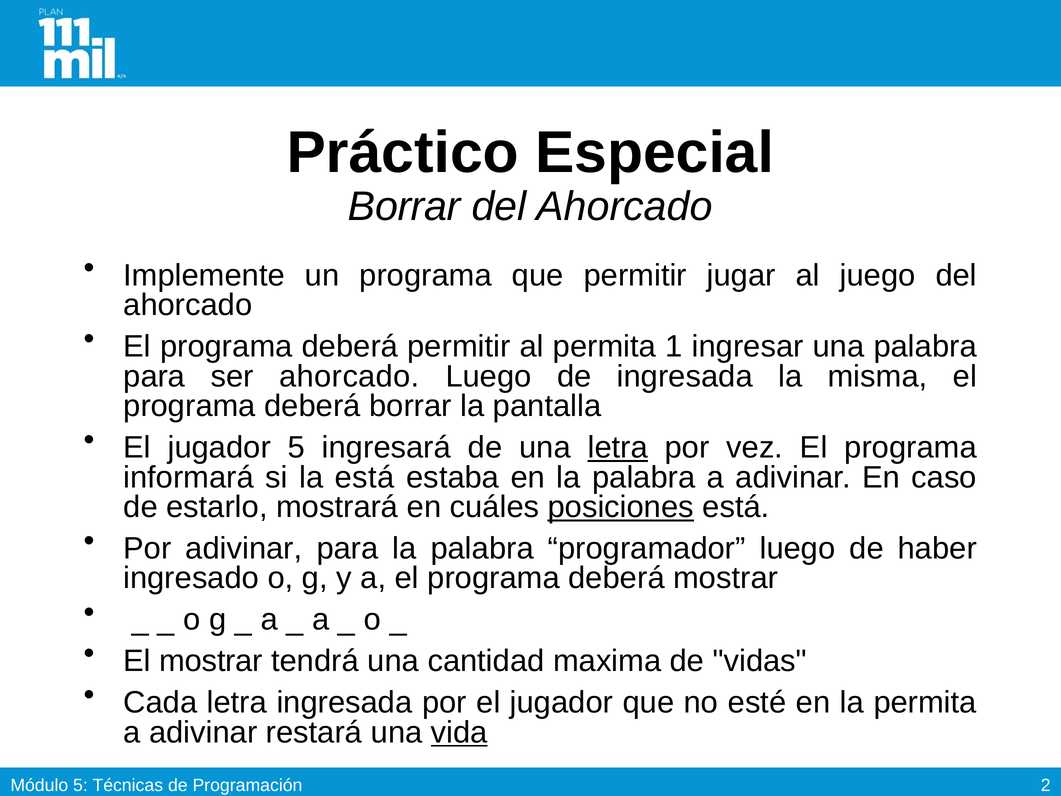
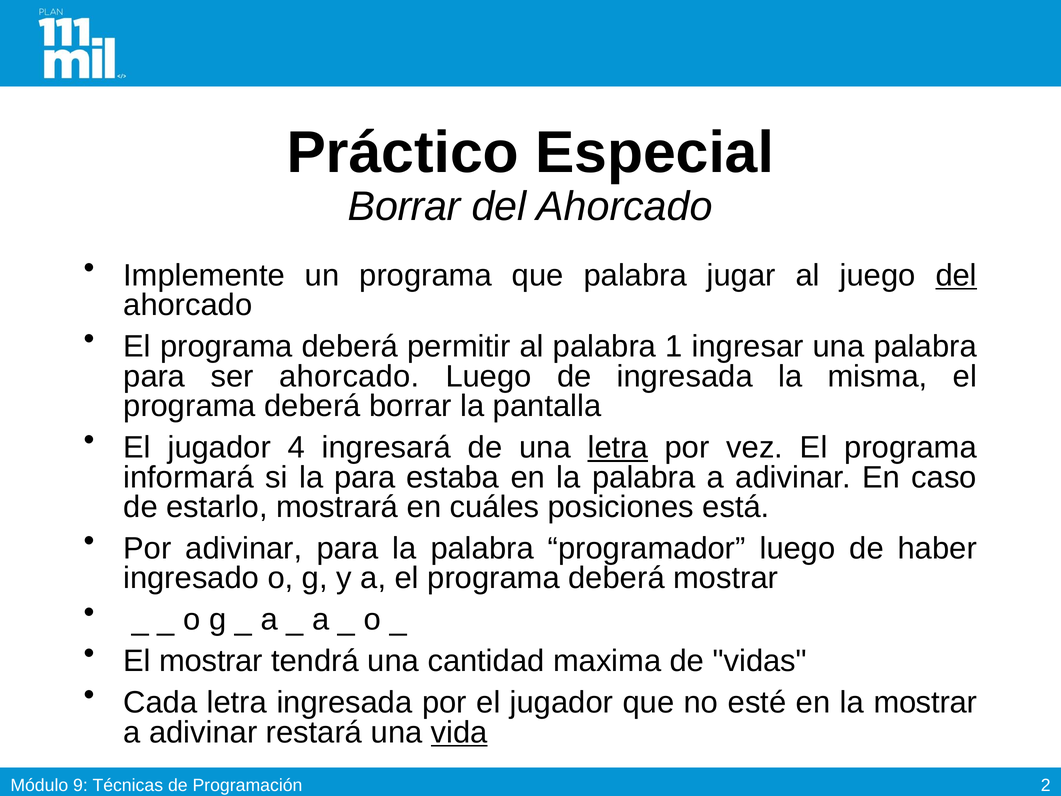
que permitir: permitir -> palabra (635, 275)
del underline: none -> present (956, 275)
al permita: permita -> palabra (605, 347)
jugador 5: 5 -> 4 (296, 447)
la está: está -> para (365, 477)
posiciones underline: present -> none (621, 507)
la permita: permita -> mostrar (925, 702)
Módulo 5: 5 -> 9 (80, 785)
